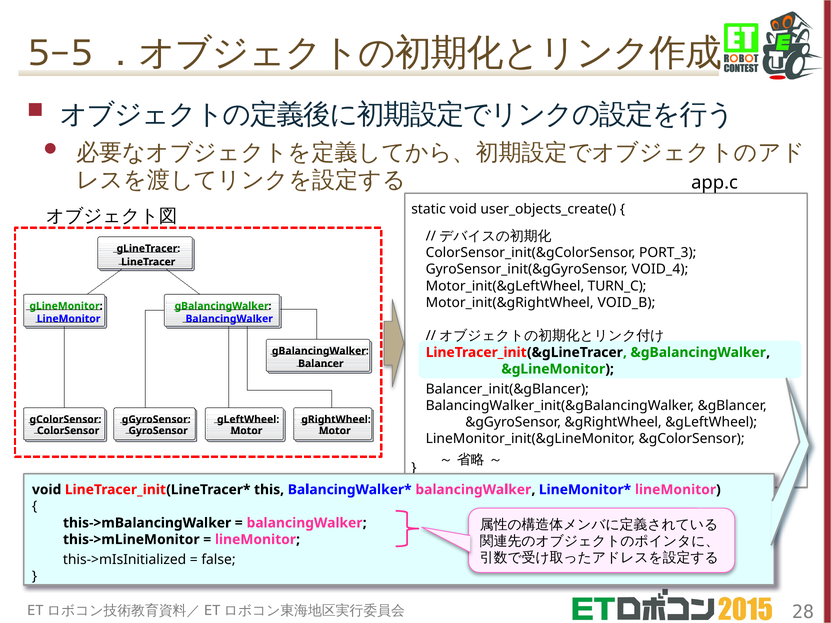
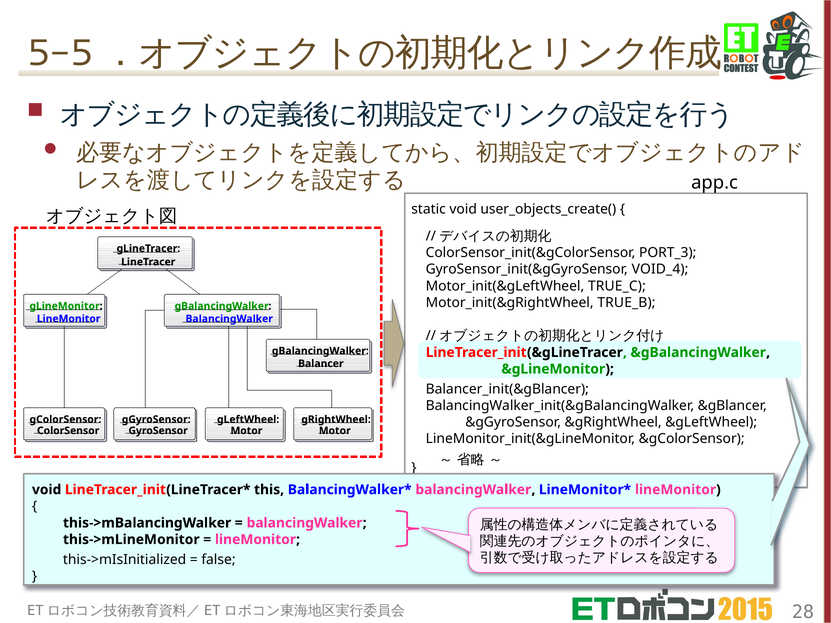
TURN_C: TURN_C -> TRUE_C (617, 286)
VOID_B: VOID_B -> TRUE_B (626, 303)
